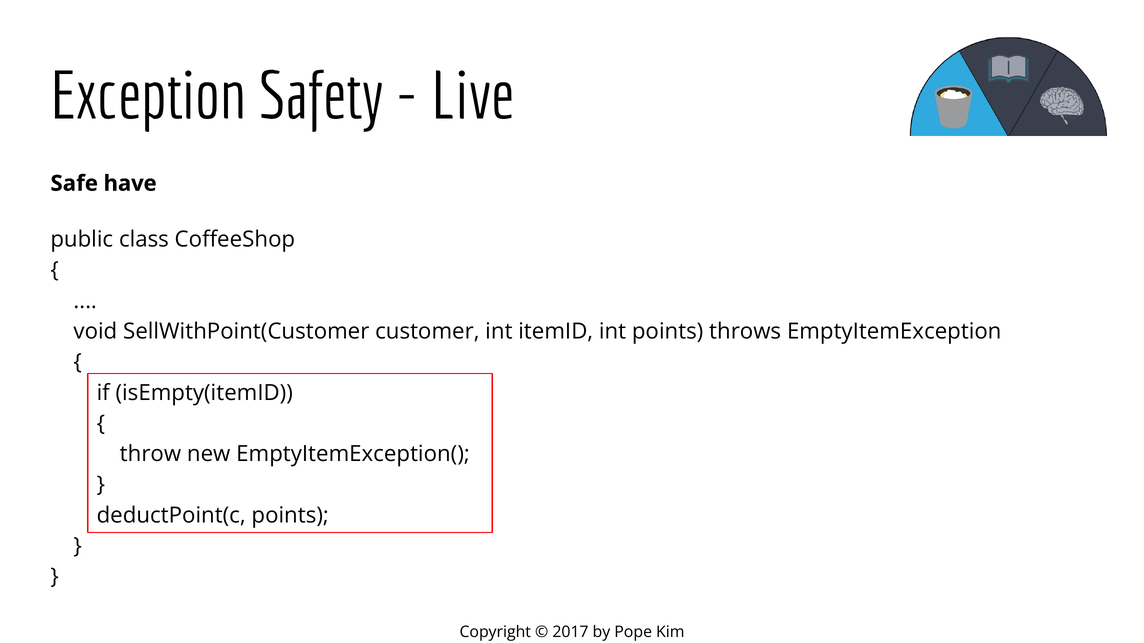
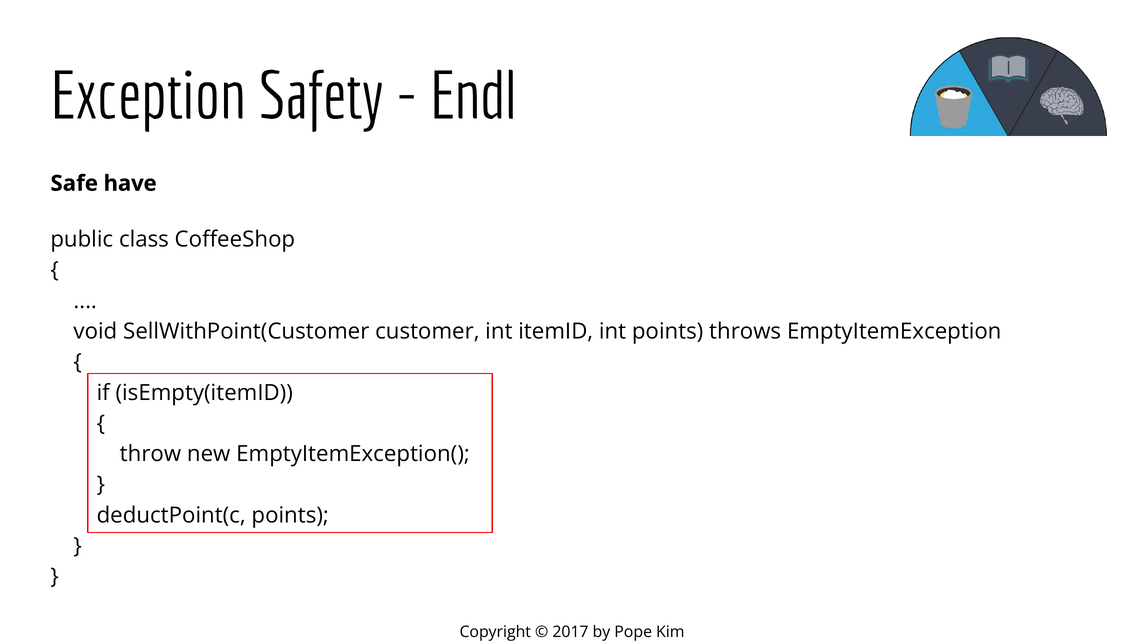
Live: Live -> Endl (473, 97)
